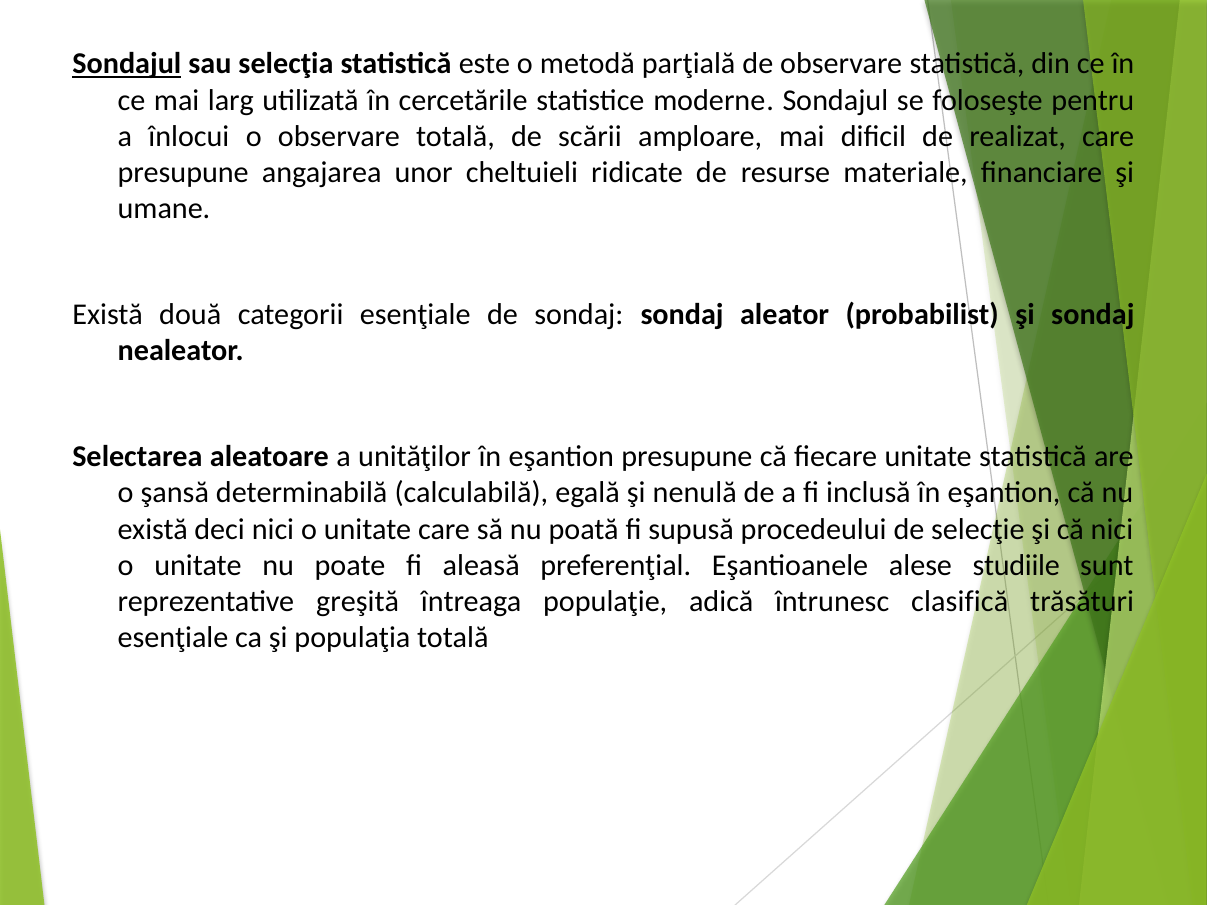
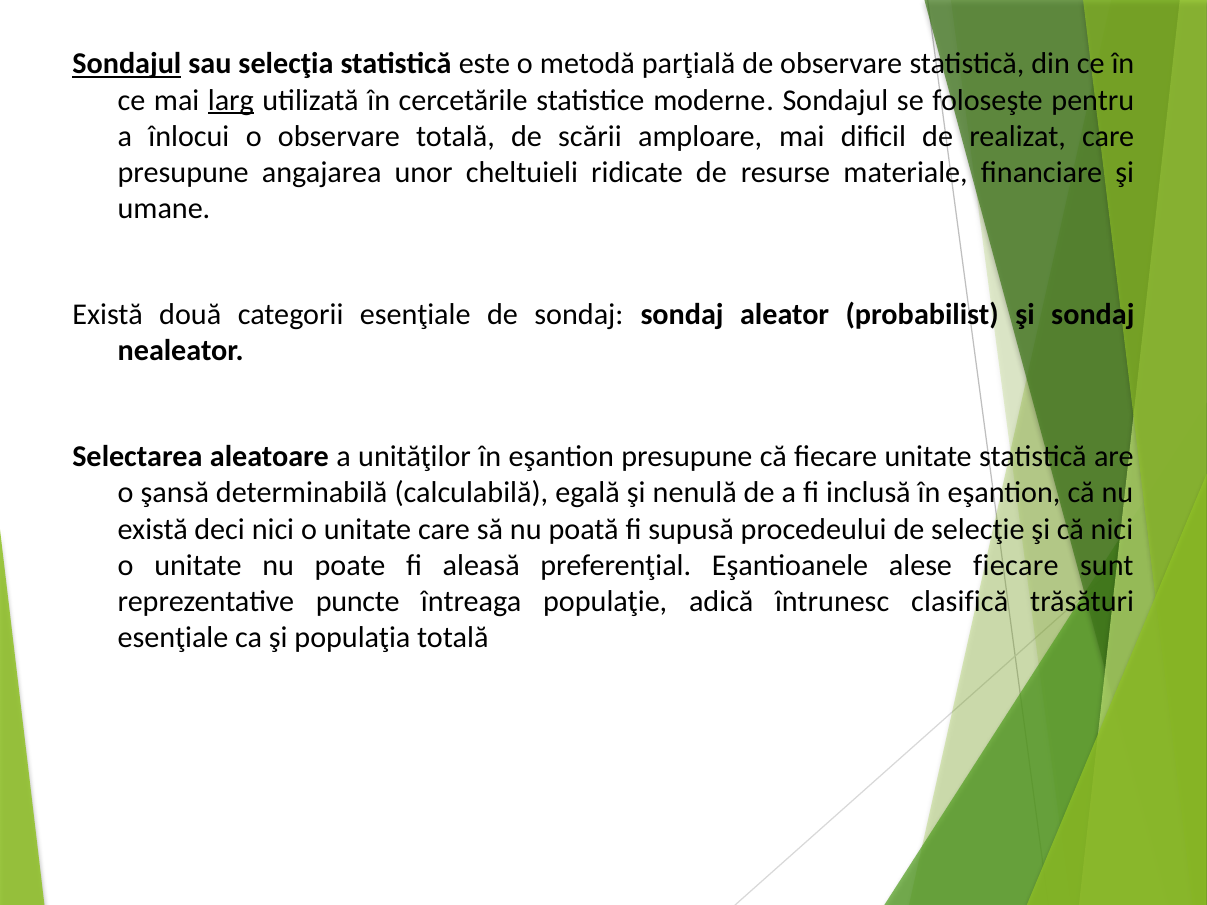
larg underline: none -> present (231, 100)
alese studiile: studiile -> fiecare (1016, 566)
greşită: greşită -> puncte (358, 602)
